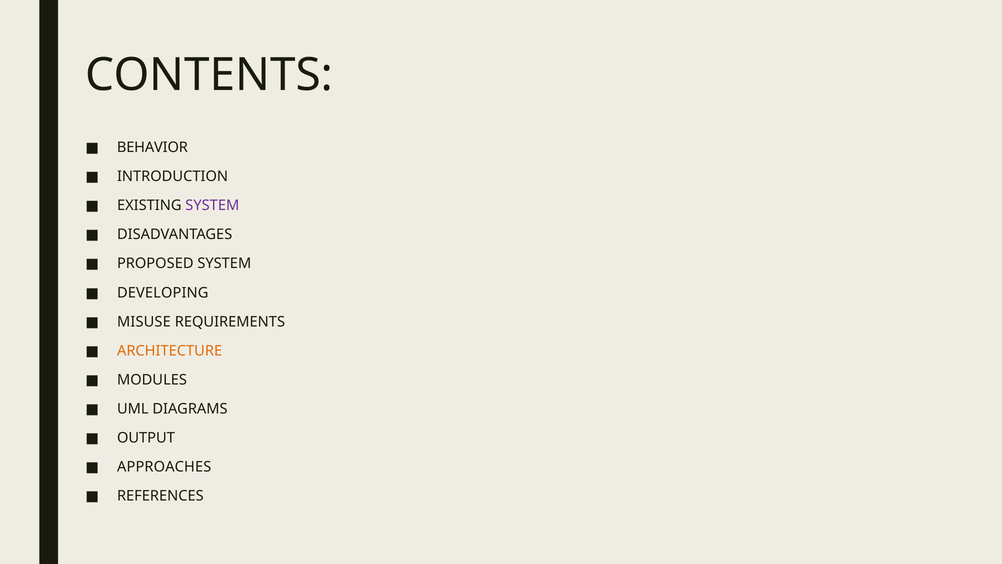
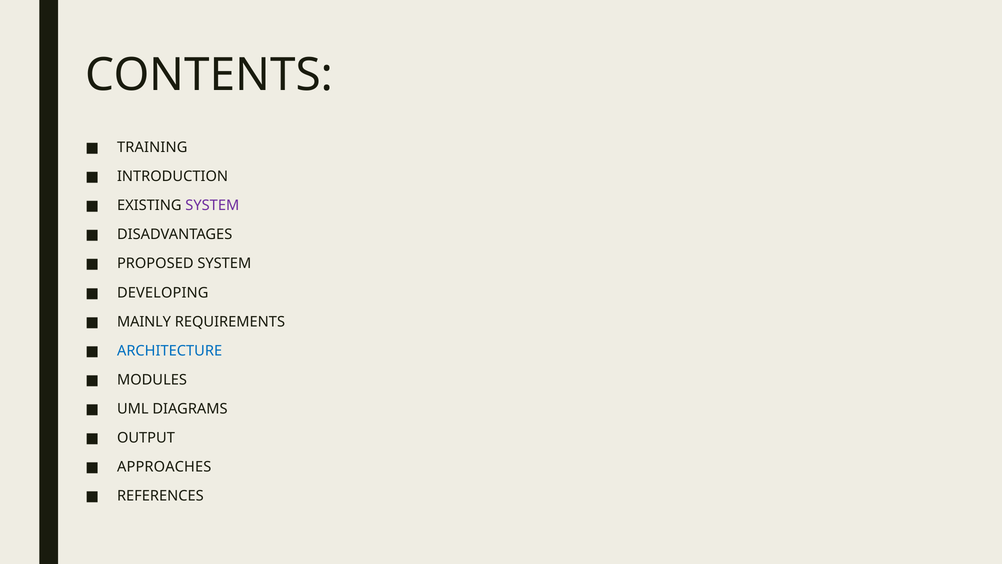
BEHAVIOR: BEHAVIOR -> TRAINING (152, 147)
MISUSE: MISUSE -> MAINLY (144, 322)
ARCHITECTURE colour: orange -> blue (170, 351)
